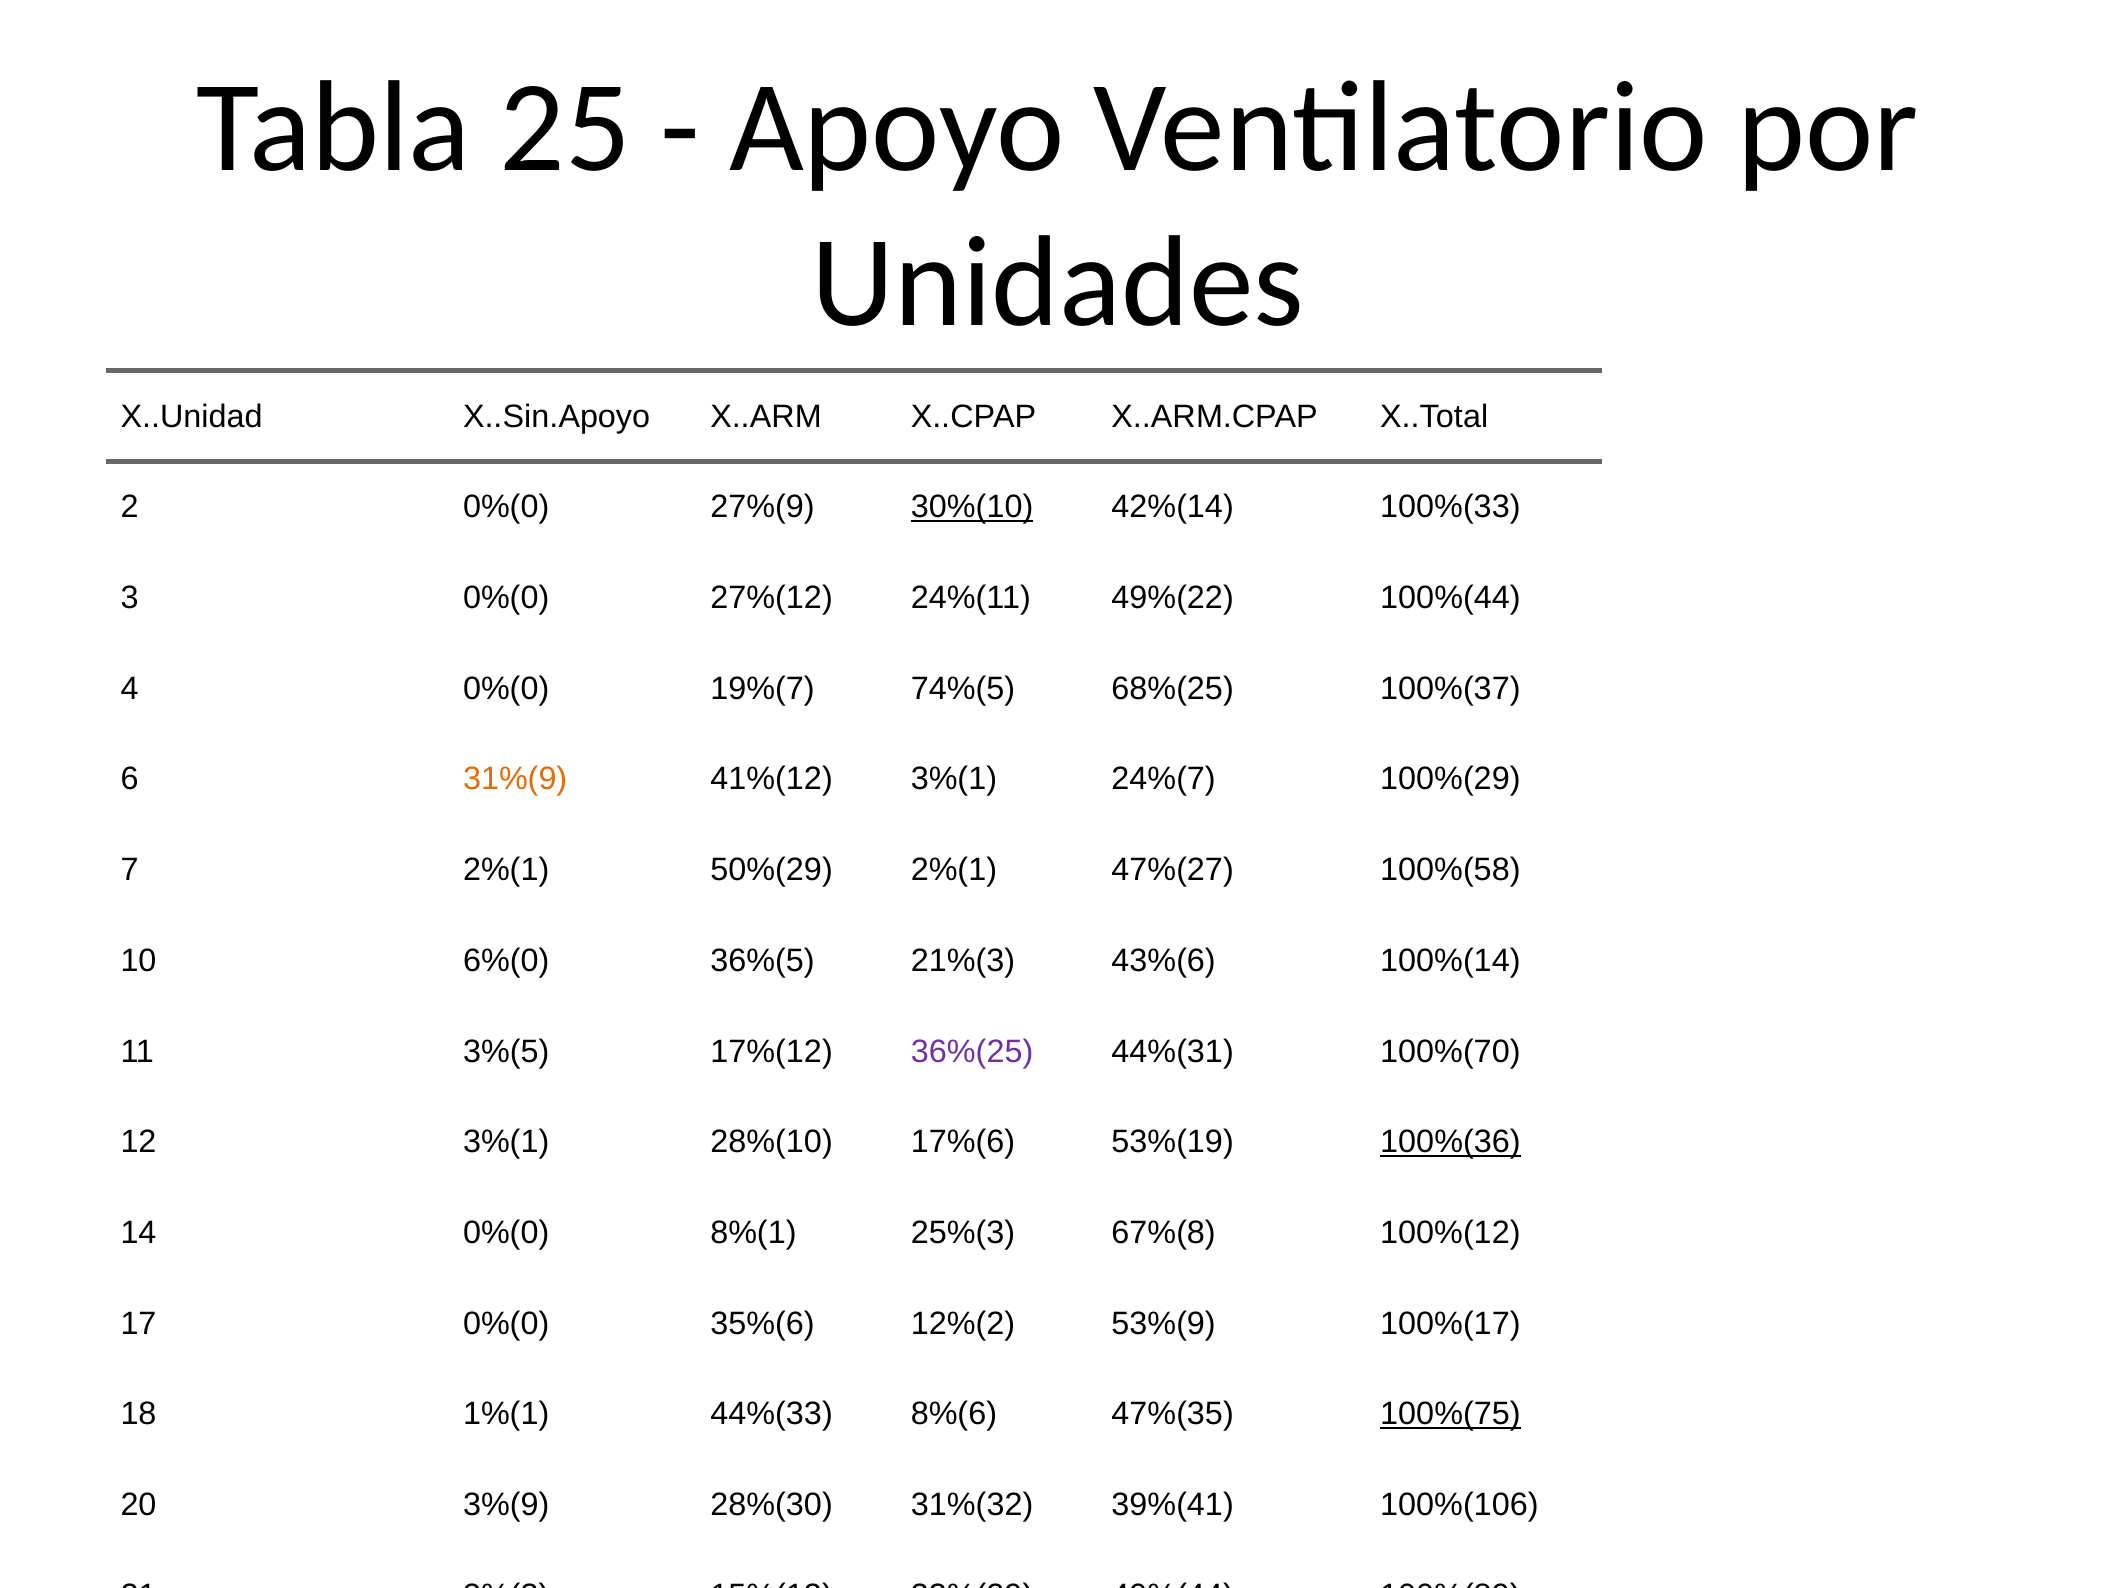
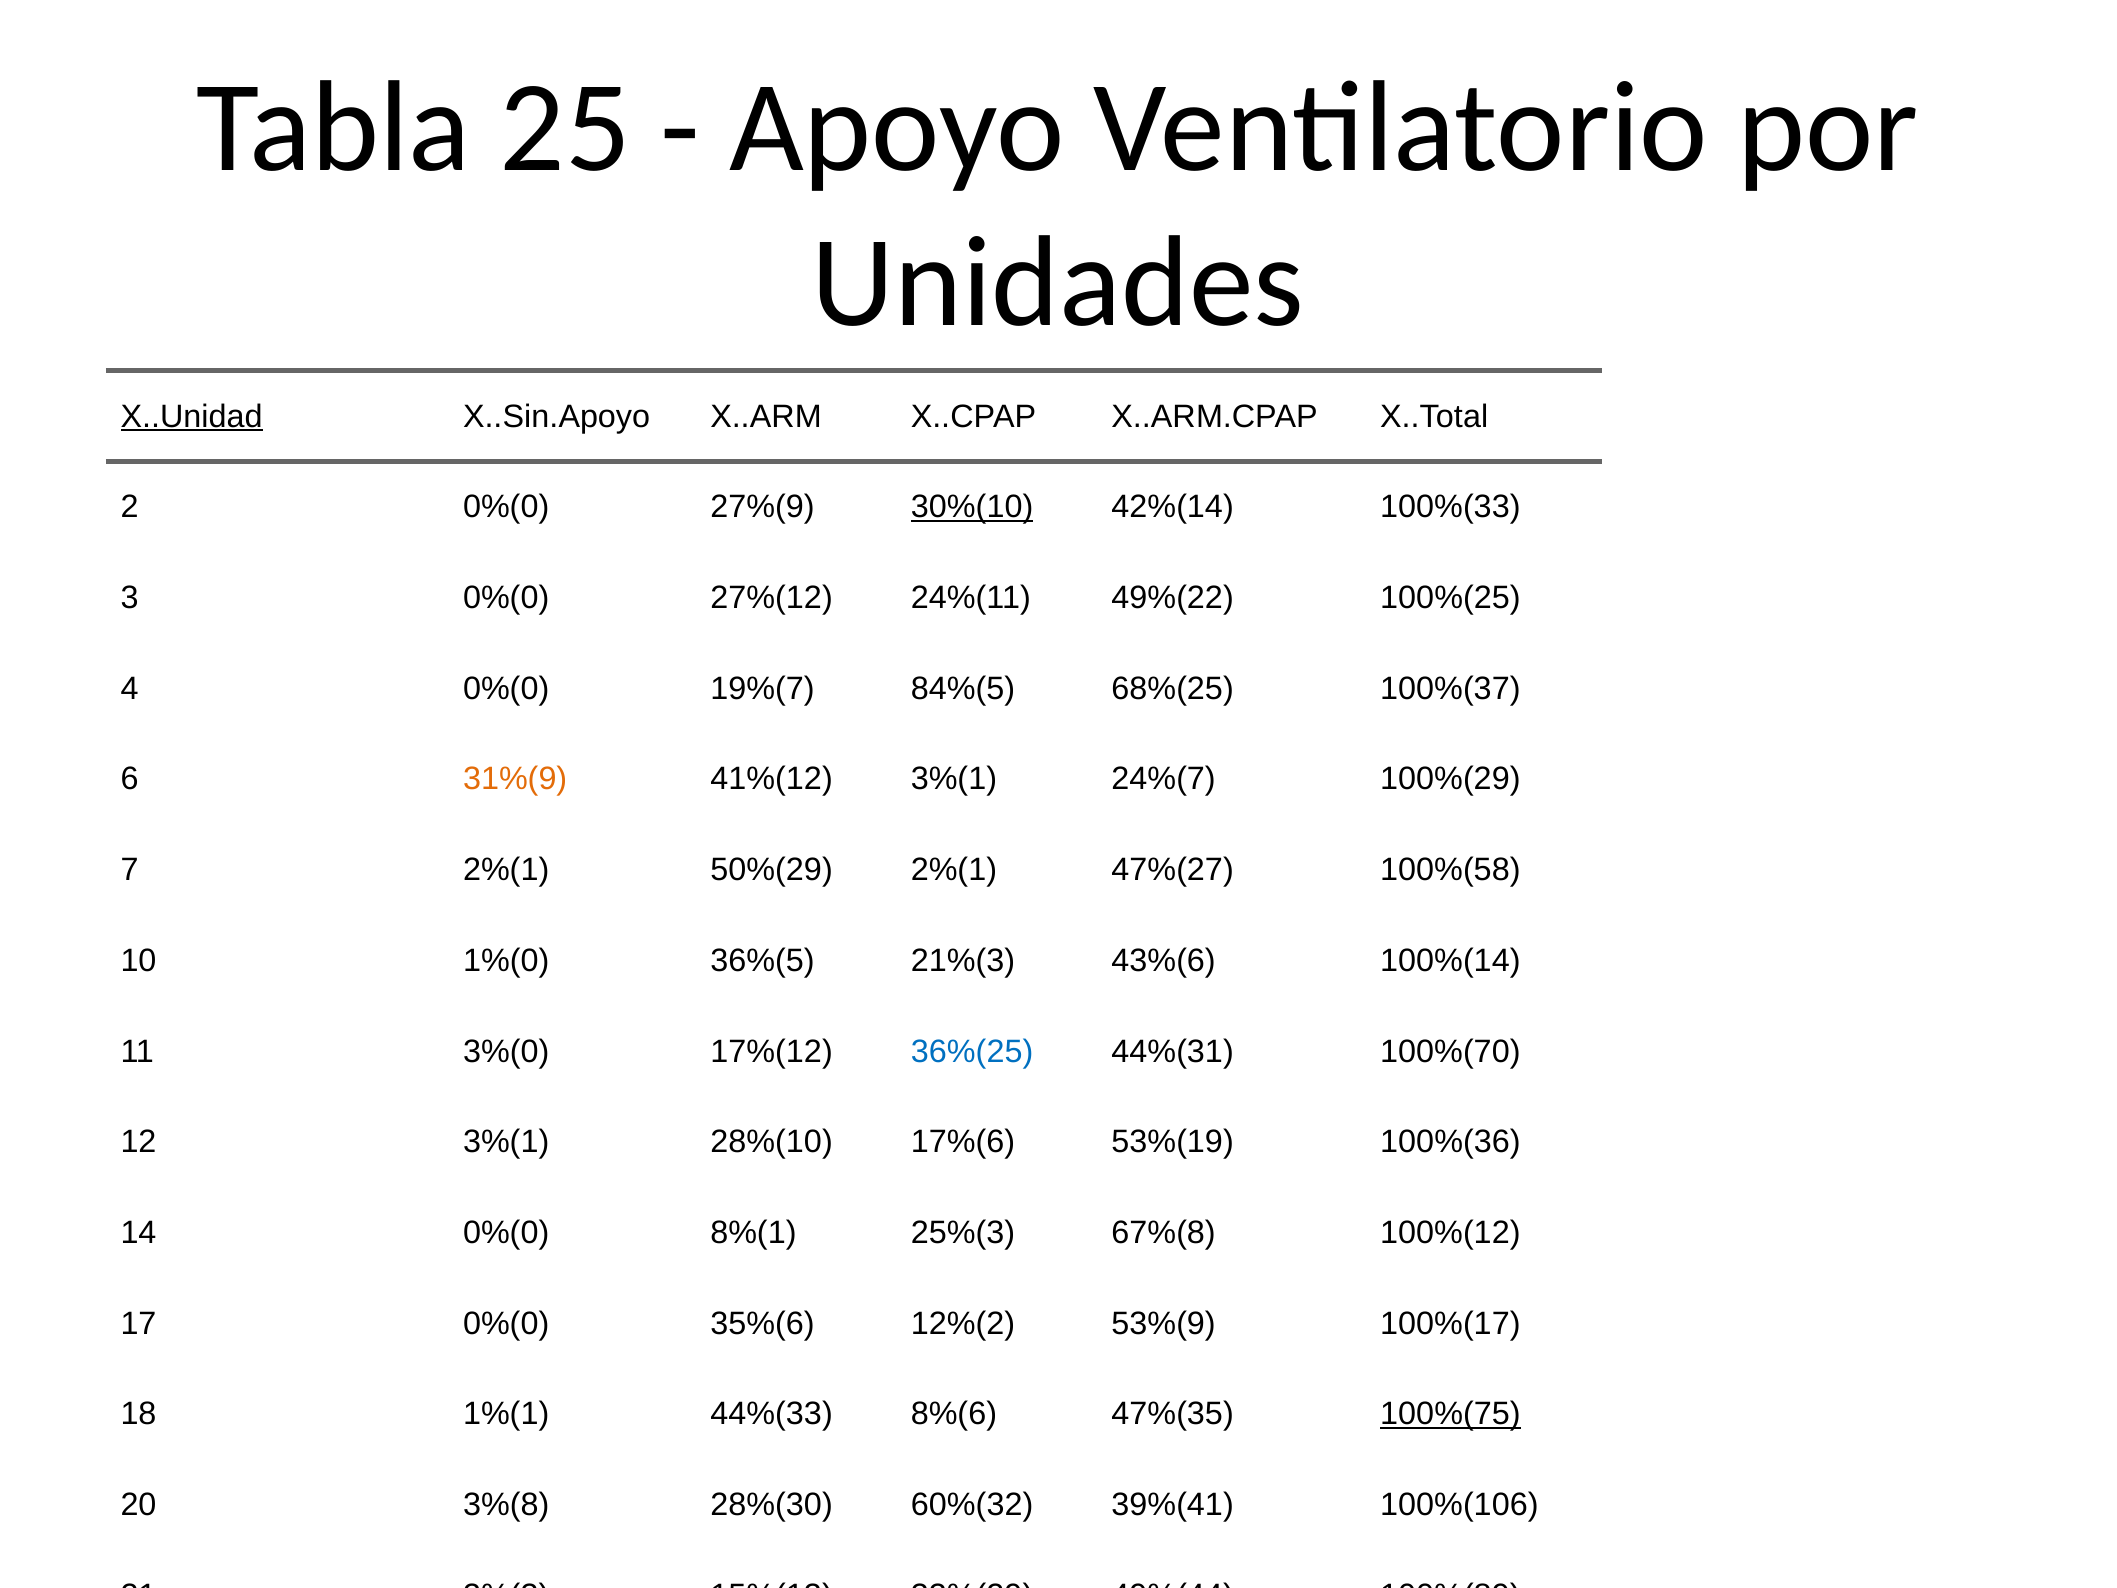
X..Unidad underline: none -> present (192, 416)
100%(44: 100%(44 -> 100%(25 (1450, 598)
74%(5: 74%(5 -> 84%(5 (963, 688)
6%(0: 6%(0 -> 1%(0 (506, 960)
3%(5: 3%(5 -> 3%(0 (506, 1051)
36%(25 colour: purple -> blue (972, 1051)
100%(36 underline: present -> none (1450, 1142)
3%(9: 3%(9 -> 3%(8 (506, 1505)
31%(32: 31%(32 -> 60%(32 (972, 1505)
